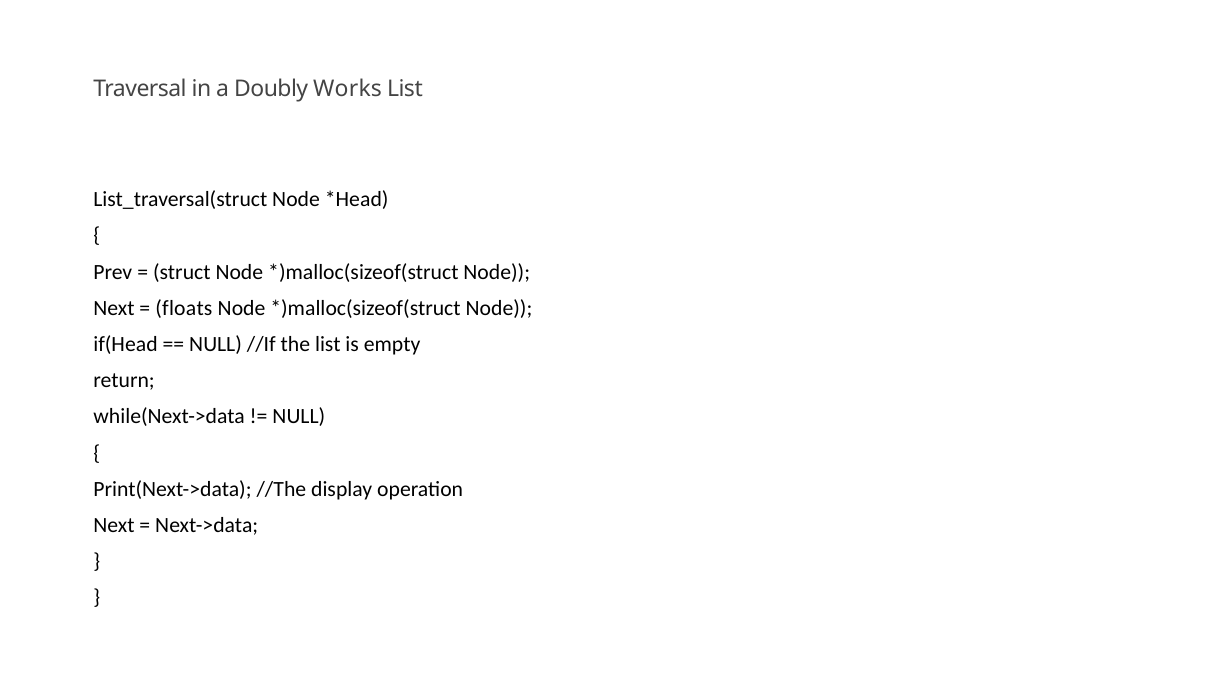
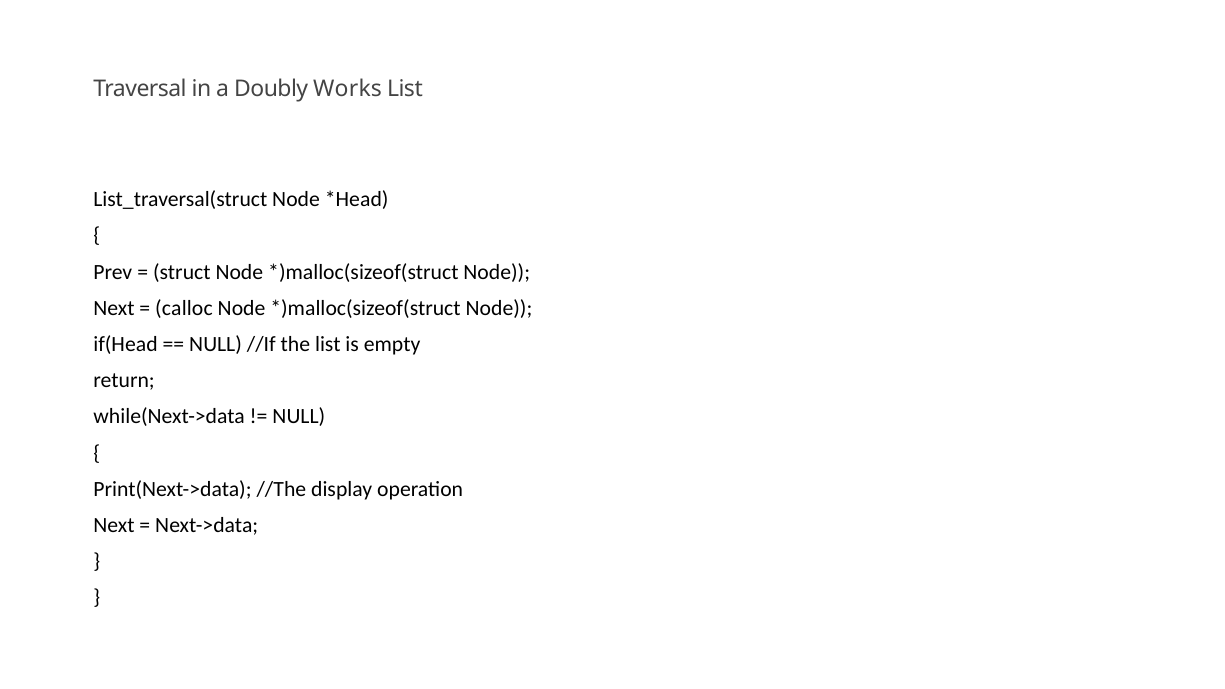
floats: floats -> calloc (184, 308)
